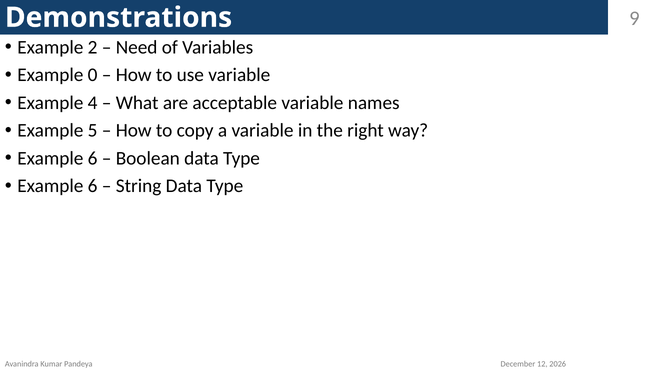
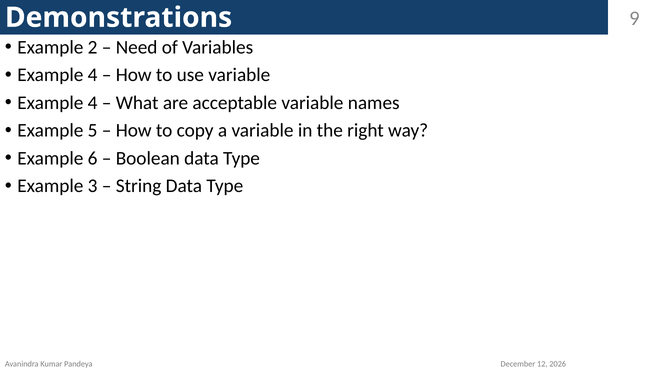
0: 0 -> 4 (93, 75)
6: 6 -> 3 (93, 186)
